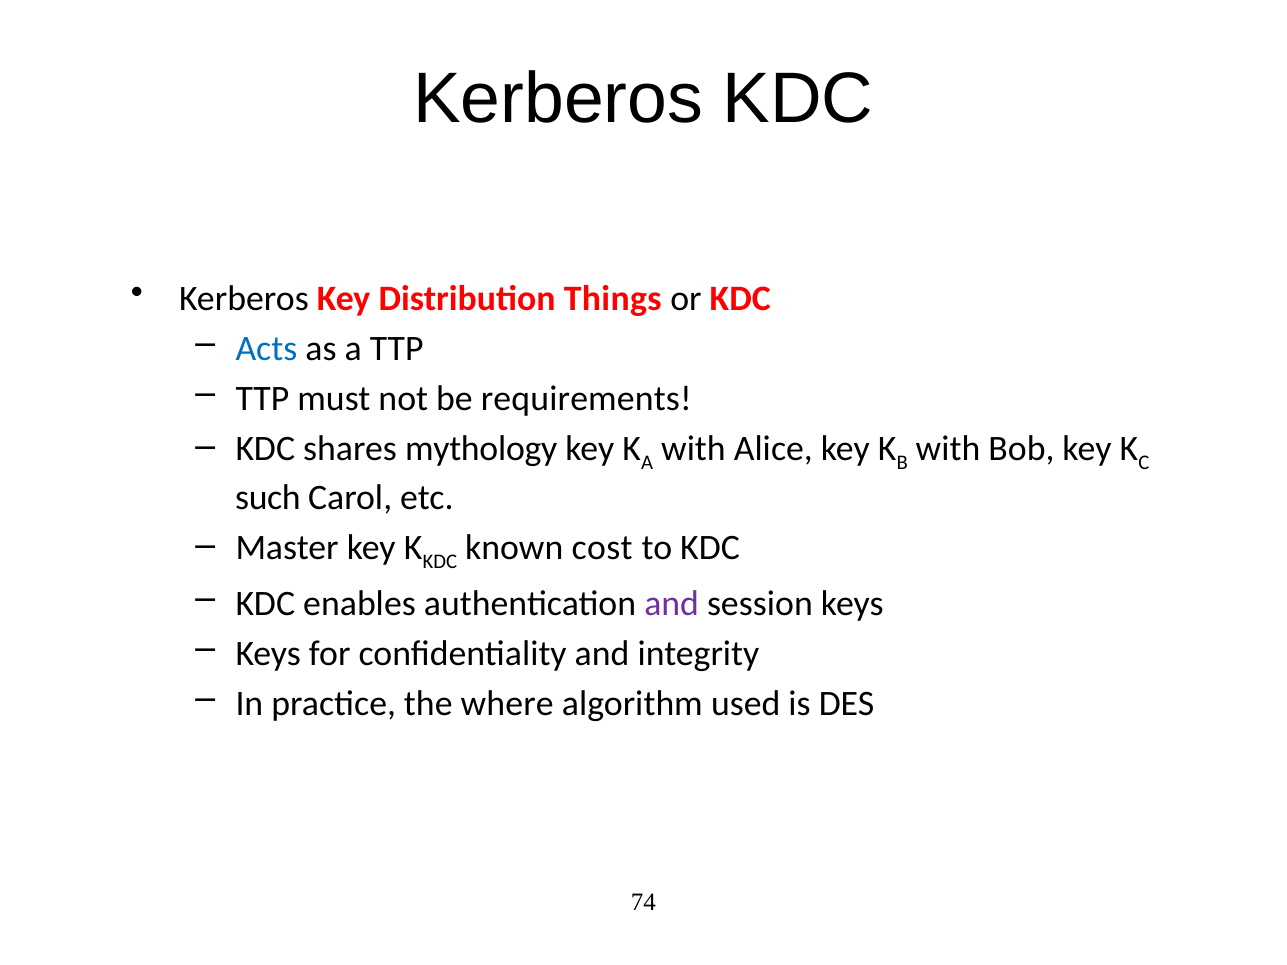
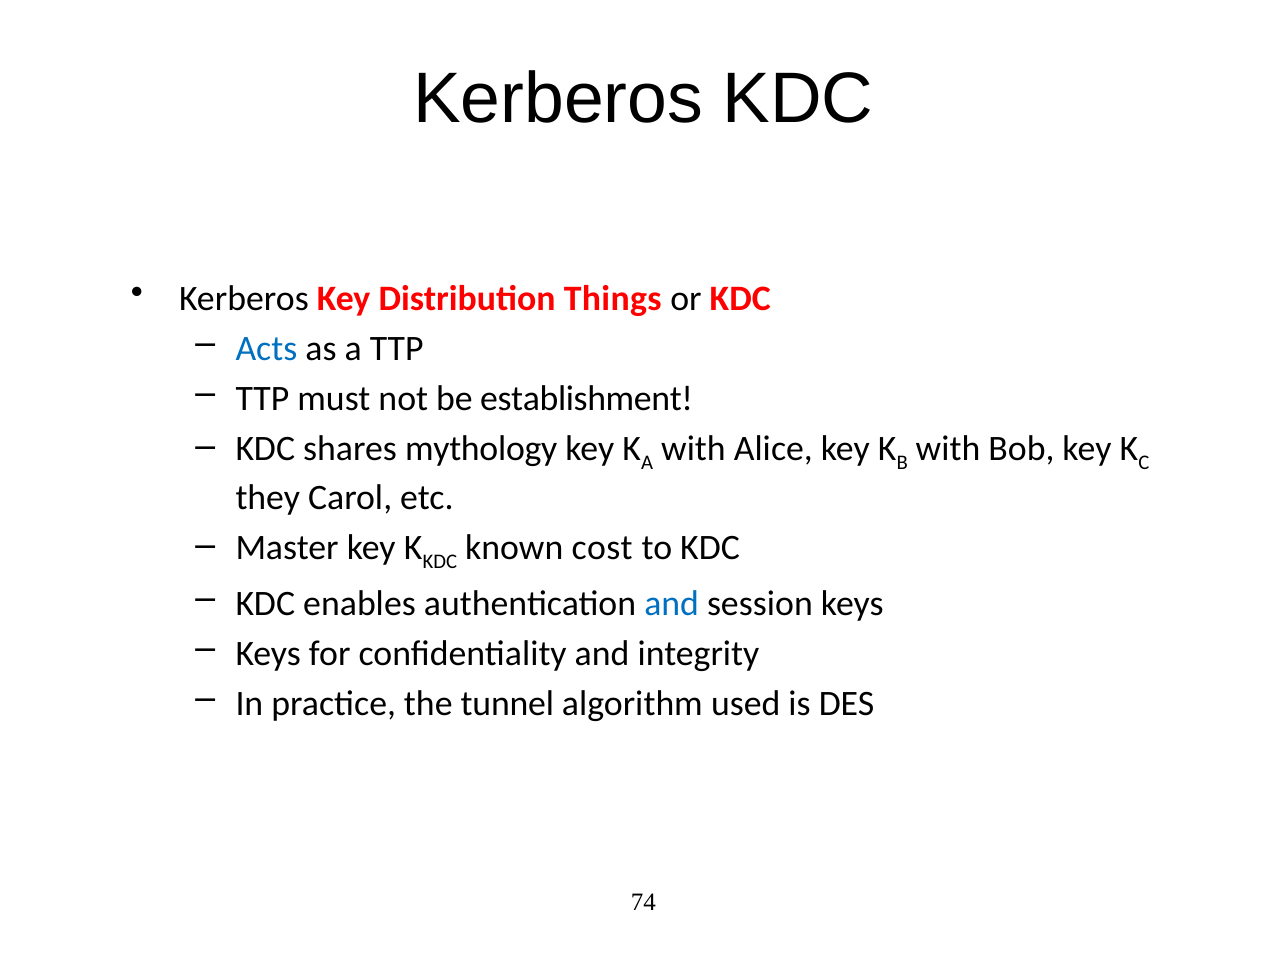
requirements: requirements -> establishment (587, 399)
such: such -> they (268, 498)
and colour: purple -> blue (672, 604)
where: where -> tunnel (507, 704)
